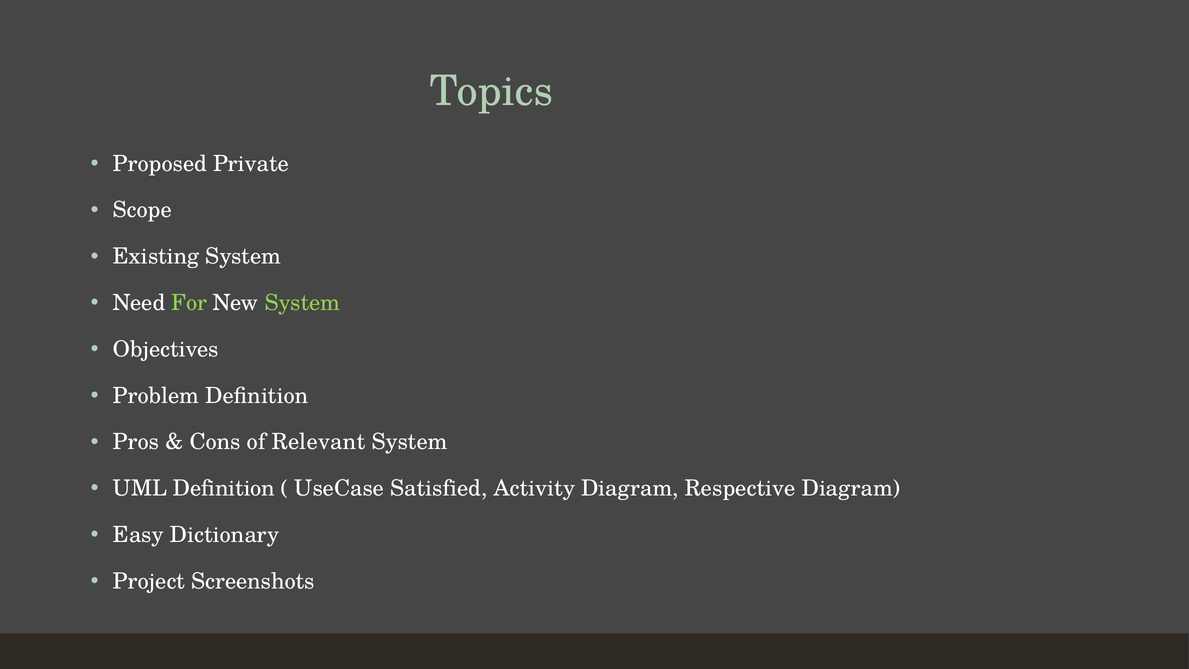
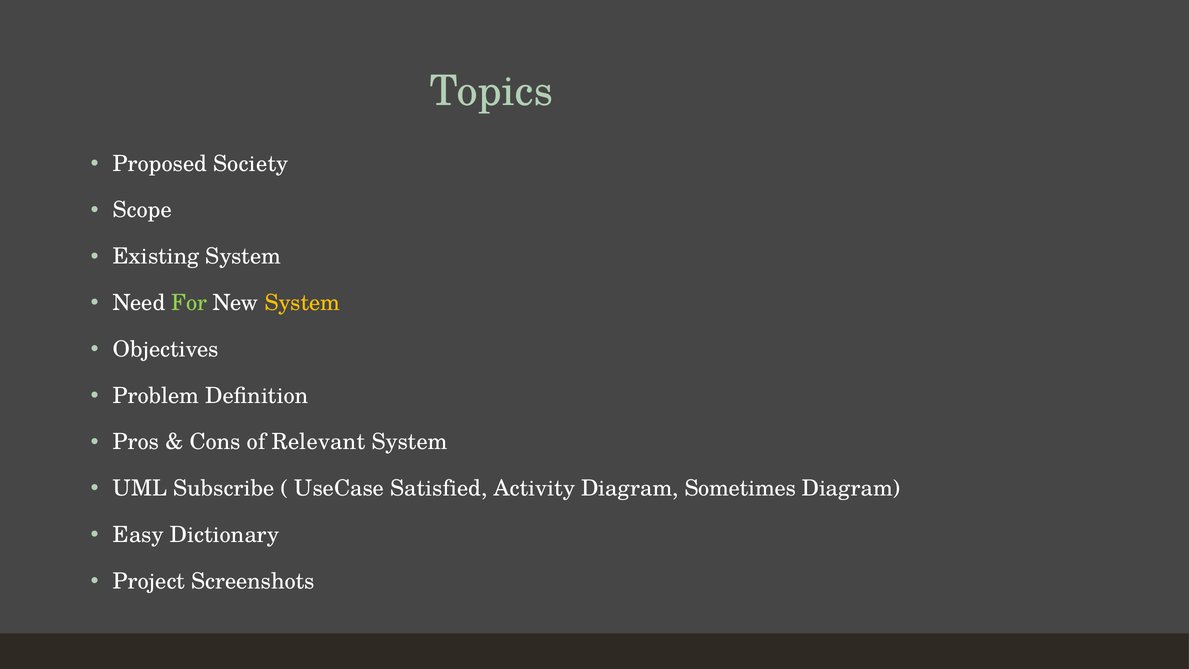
Private: Private -> Society (251, 164)
System colour: light green -> yellow (302, 303)
UML Definition: Definition -> Subscribe (224, 488)
Respective: Respective -> Sometimes (740, 488)
